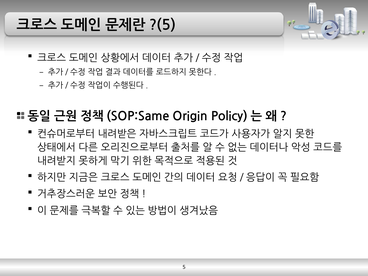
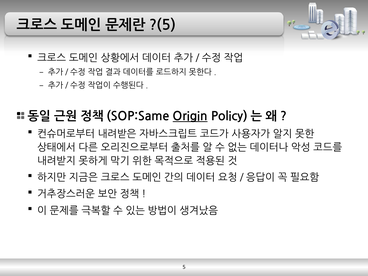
Origin underline: none -> present (190, 116)
